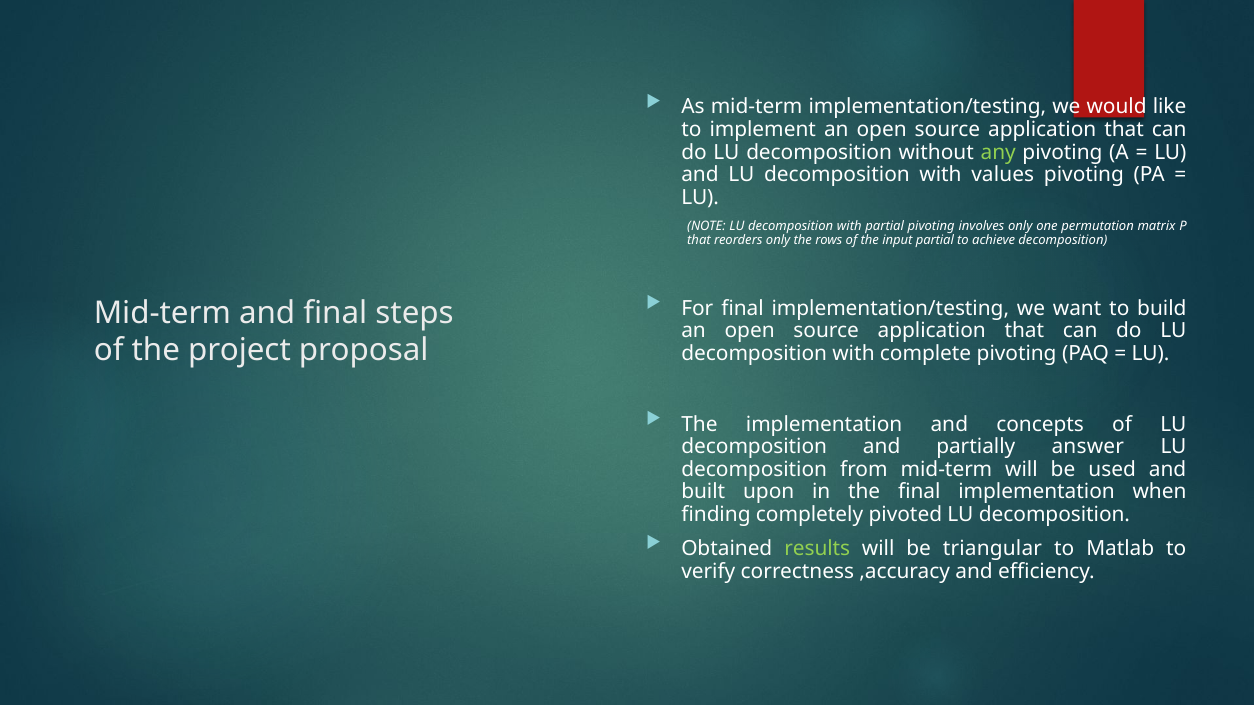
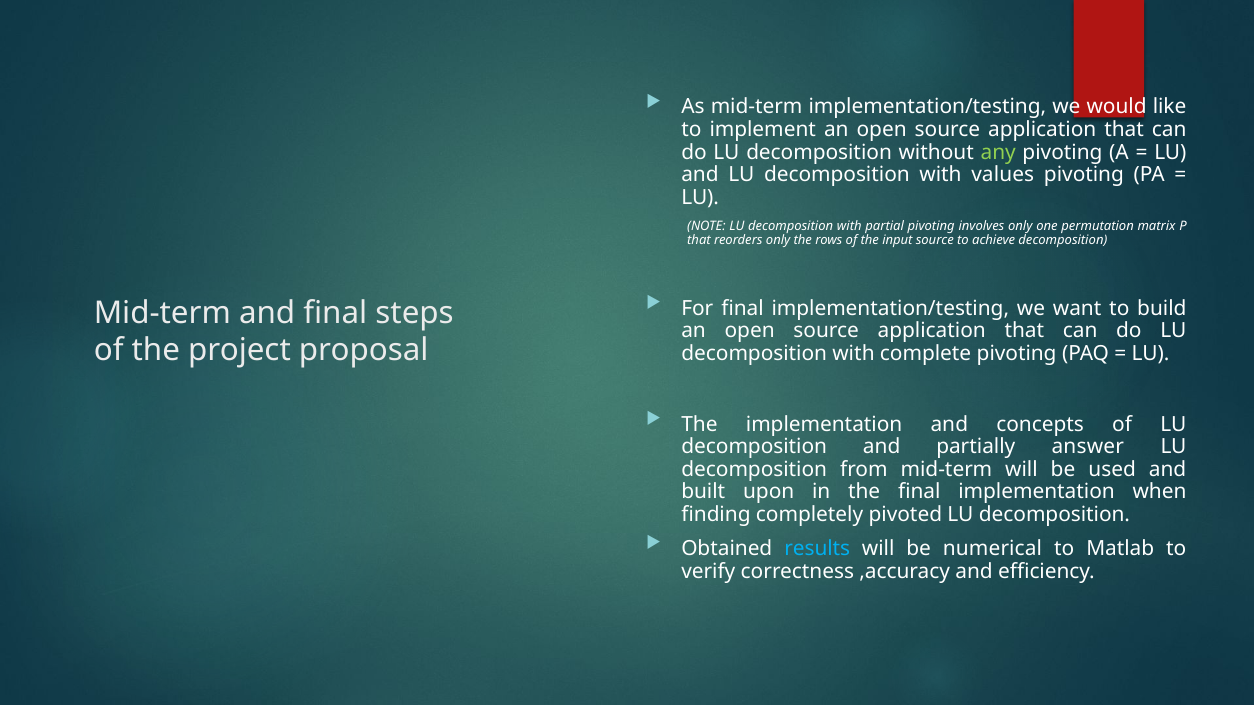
input partial: partial -> source (935, 241)
results colour: light green -> light blue (817, 549)
triangular: triangular -> numerical (993, 549)
